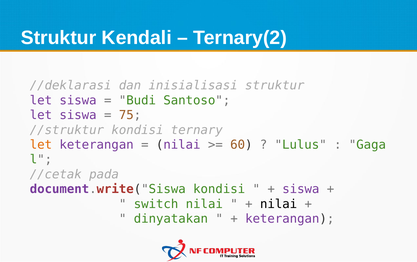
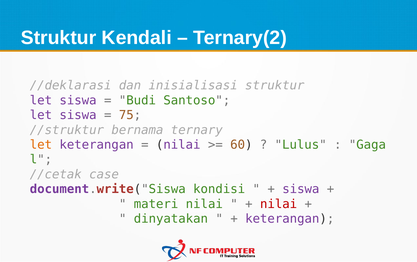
//struktur kondisi: kondisi -> bernama (137, 130)
pada: pada -> case (104, 175)
switch: switch -> materi (156, 205)
nilai colour: black -> red (279, 205)
